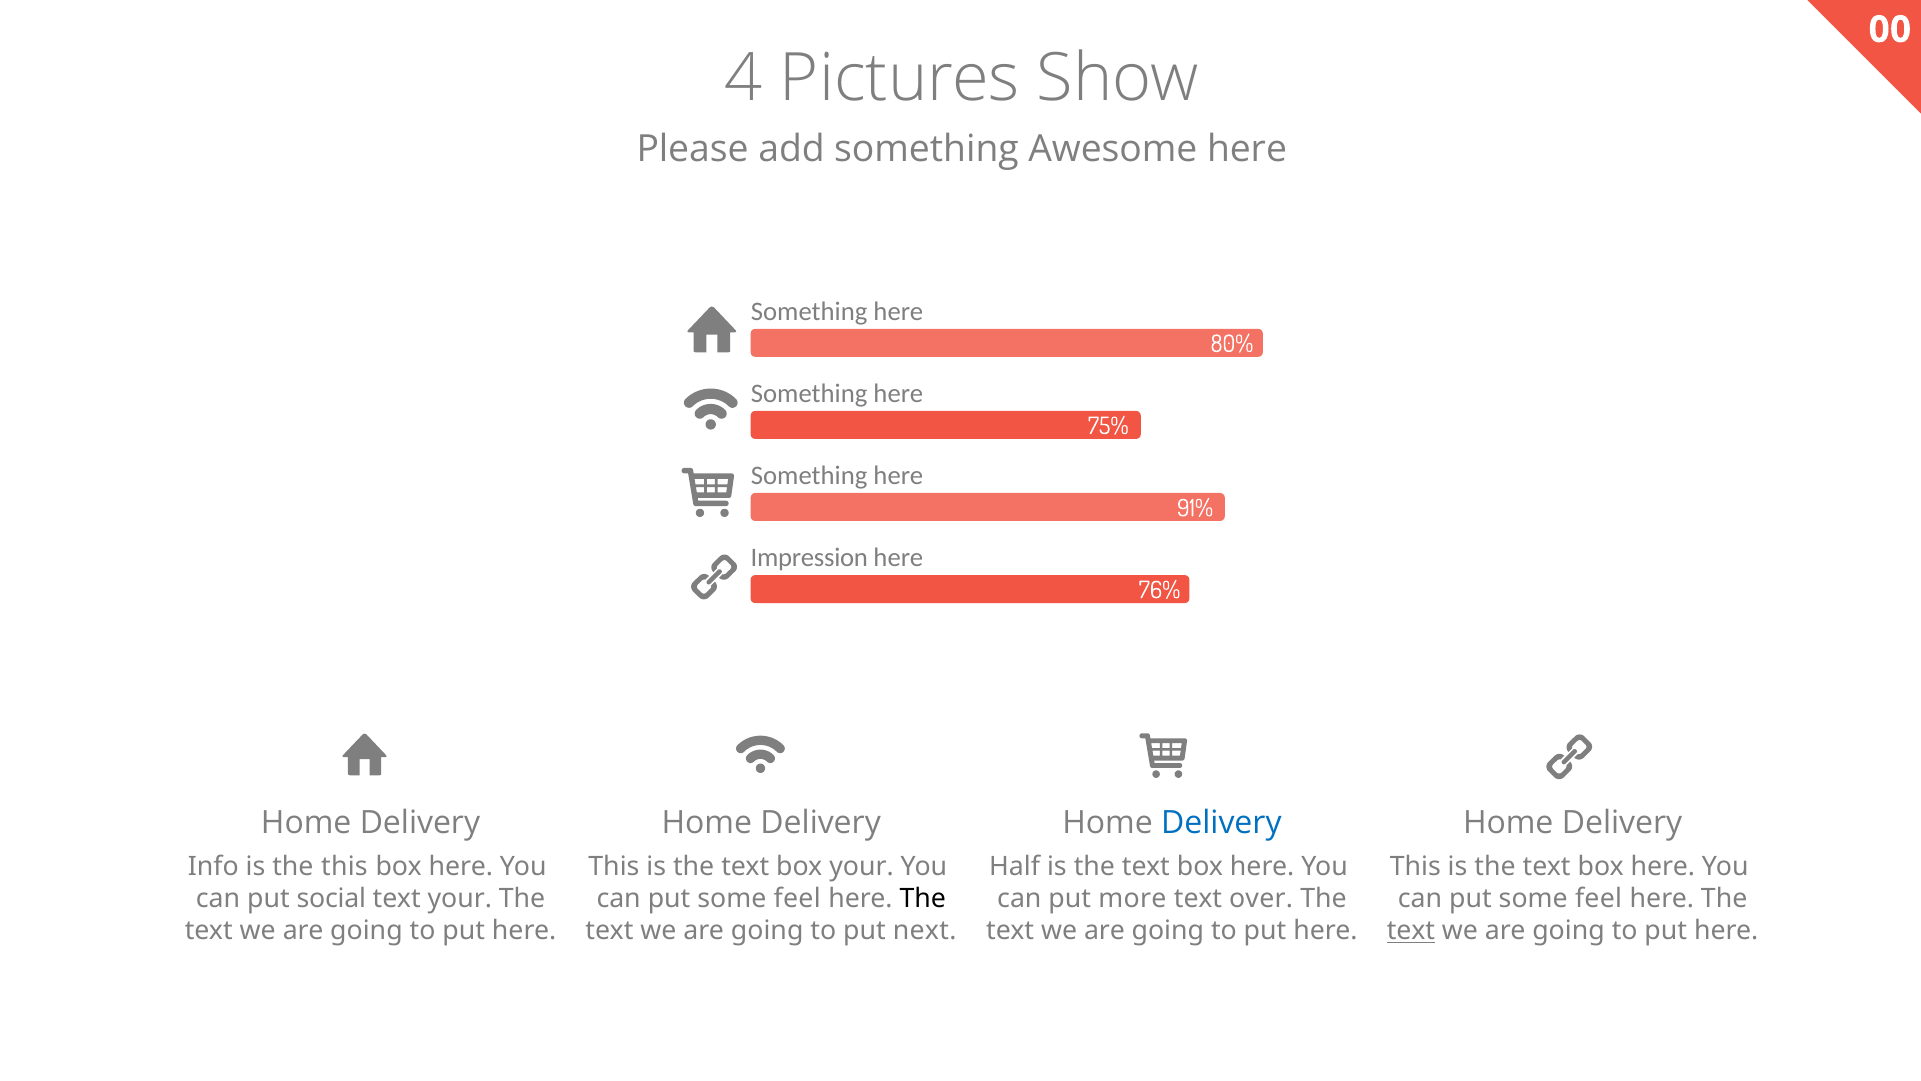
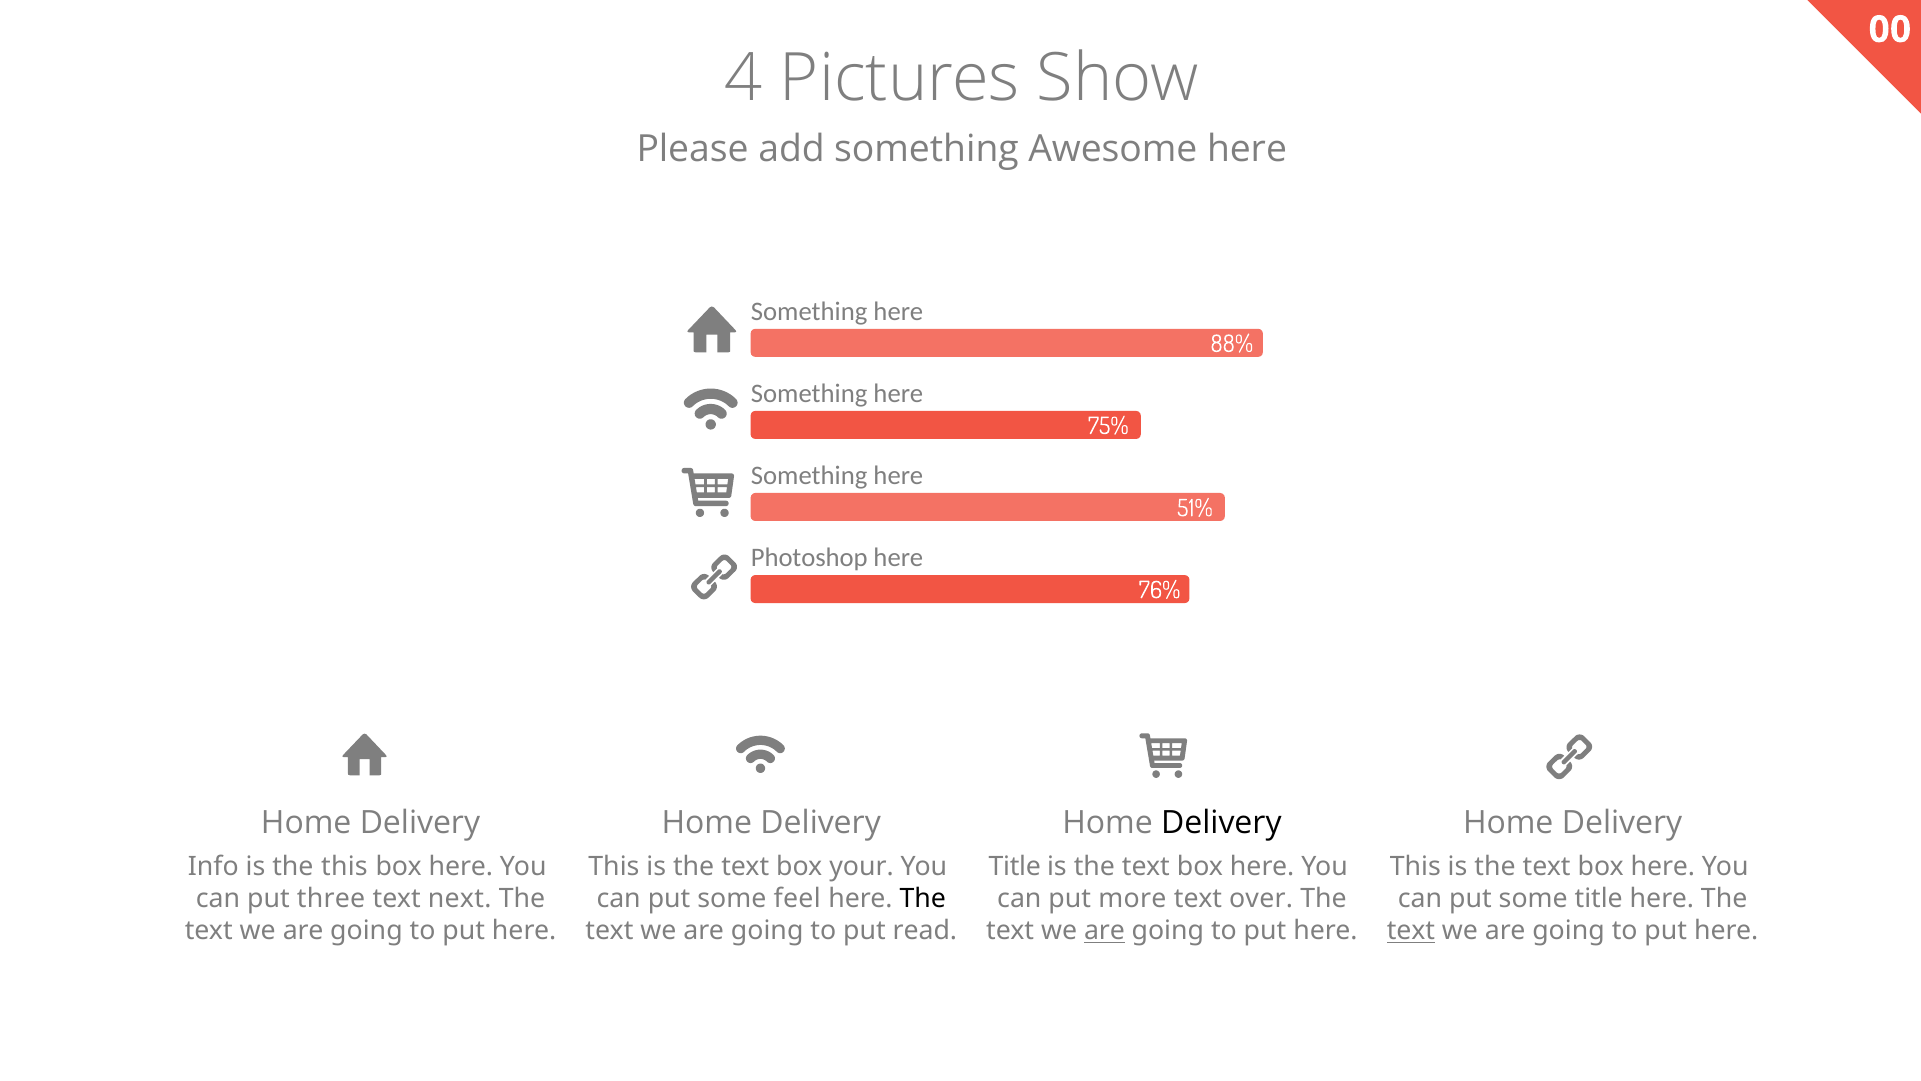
80%: 80% -> 88% (1232, 344)
91%: 91% -> 51% (1195, 508)
Impression: Impression -> Photoshop (809, 558)
Delivery colour: blue -> black (1221, 823)
Half: Half -> Title (1015, 866)
social: social -> three (331, 899)
text your: your -> next (460, 899)
feel: feel -> title (1599, 899)
next: next -> read (925, 931)
are underline: none -> present (1105, 931)
